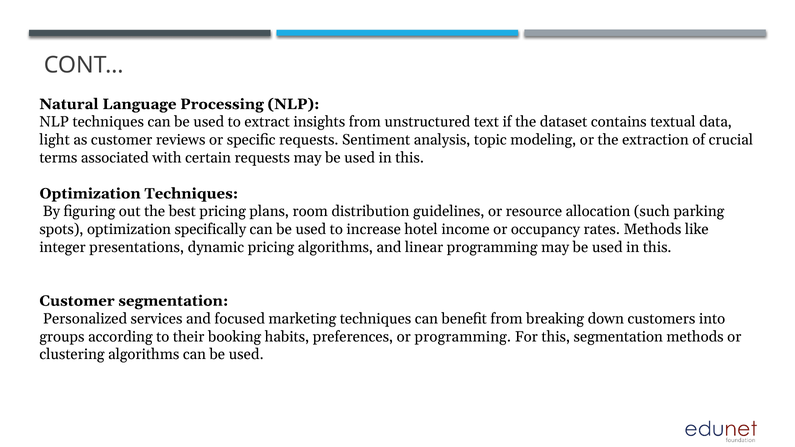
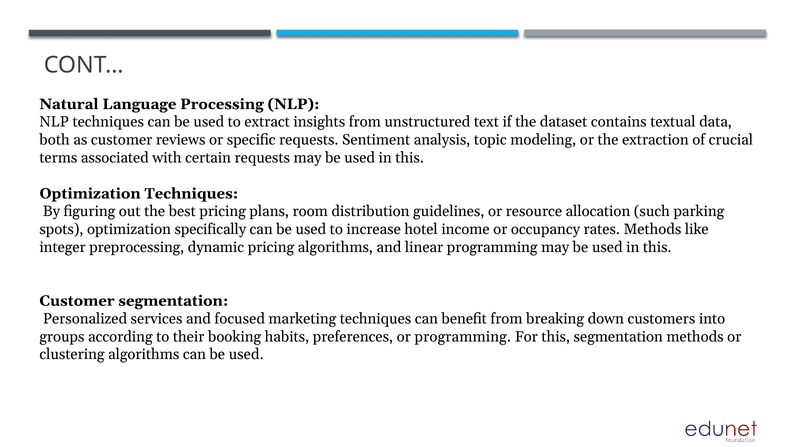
light: light -> both (55, 140)
presentations: presentations -> preprocessing (137, 247)
